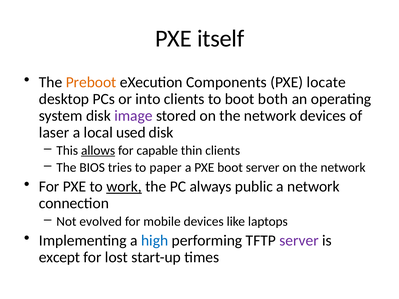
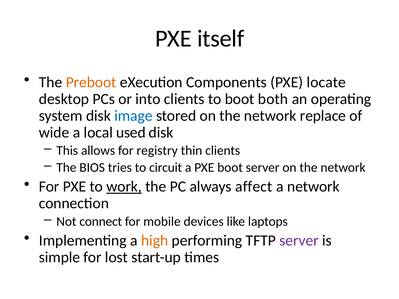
image colour: purple -> blue (133, 116)
network devices: devices -> replace (323, 116)
laser: laser -> wide (54, 133)
allows underline: present -> none (98, 151)
capable: capable -> registry (157, 151)
paper: paper -> circuit (166, 168)
public: public -> affect (254, 187)
evolved: evolved -> connect (101, 222)
high colour: blue -> orange (155, 241)
except: except -> simple (59, 257)
